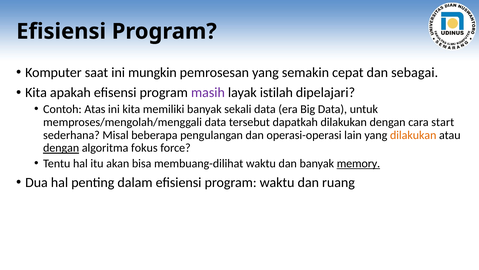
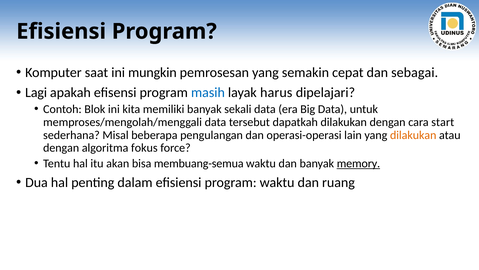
Kita: Kita -> Lagi (36, 92)
masih colour: purple -> blue (208, 92)
istilah: istilah -> harus (276, 92)
Atas: Atas -> Blok (95, 109)
dengan underline: present -> none (61, 148)
membuang-dilihat: membuang-dilihat -> membuang-semua (199, 163)
